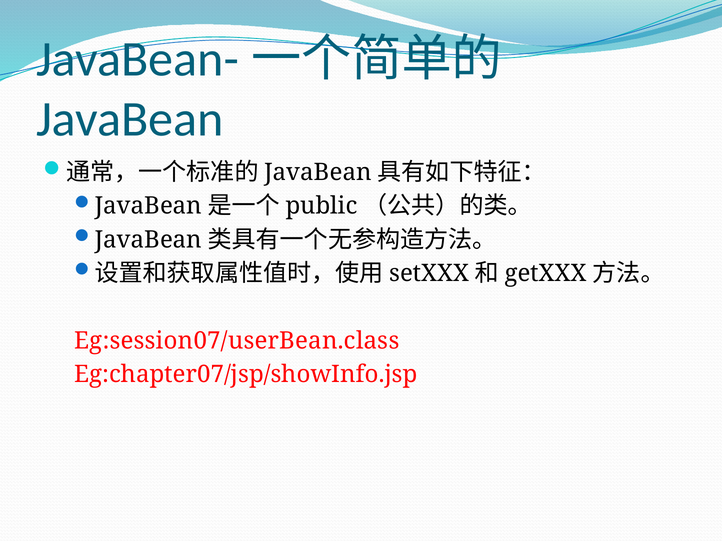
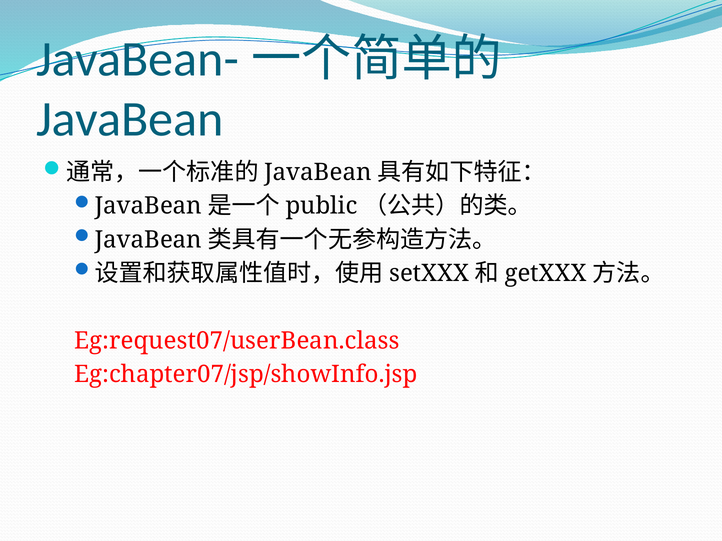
Eg:session07/userBean.class: Eg:session07/userBean.class -> Eg:request07/userBean.class (237, 341)
